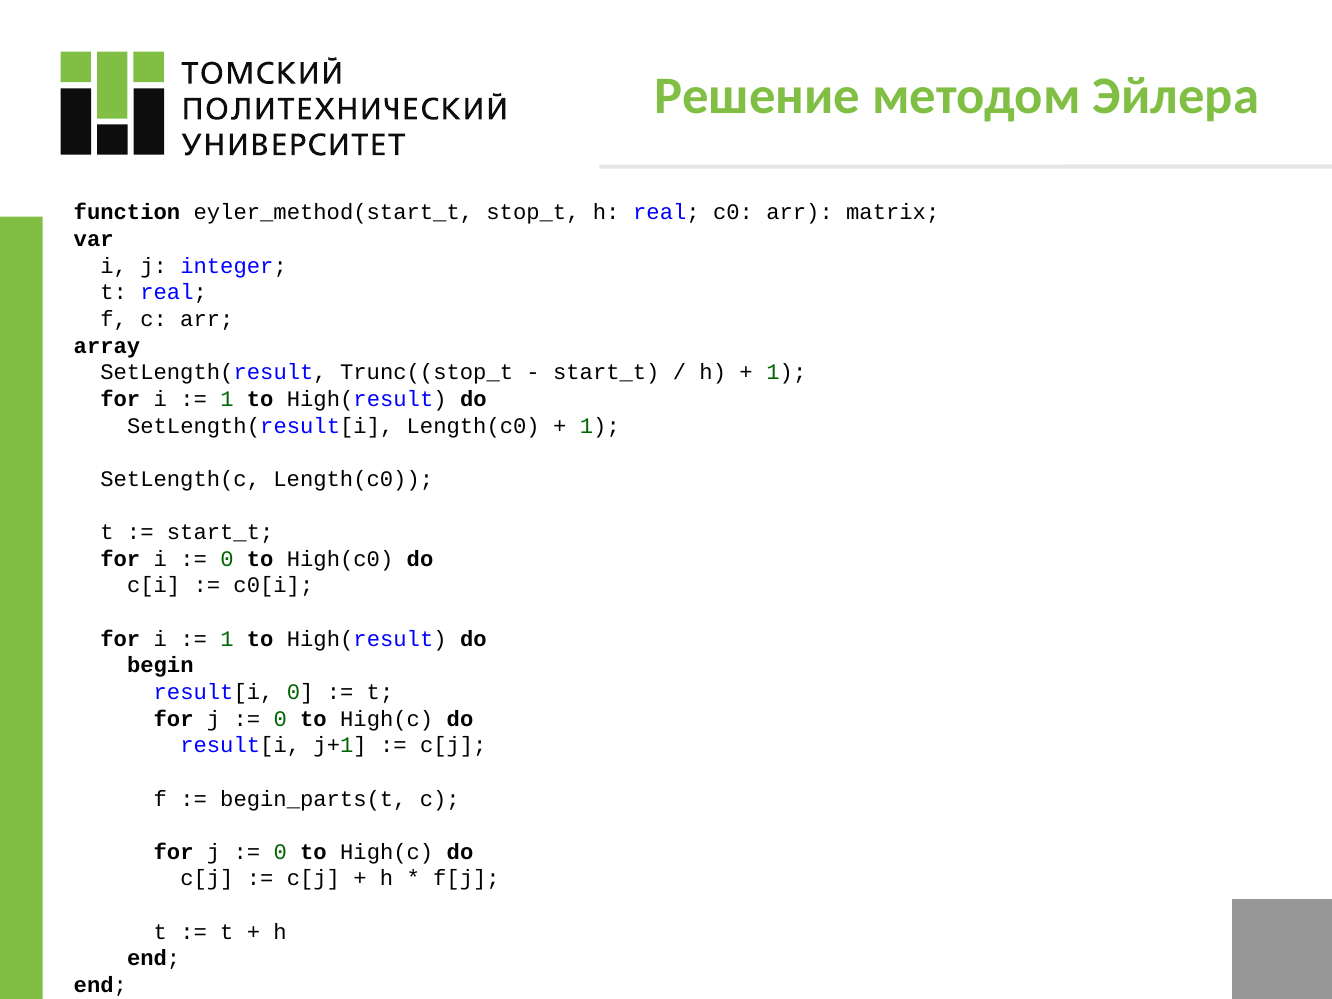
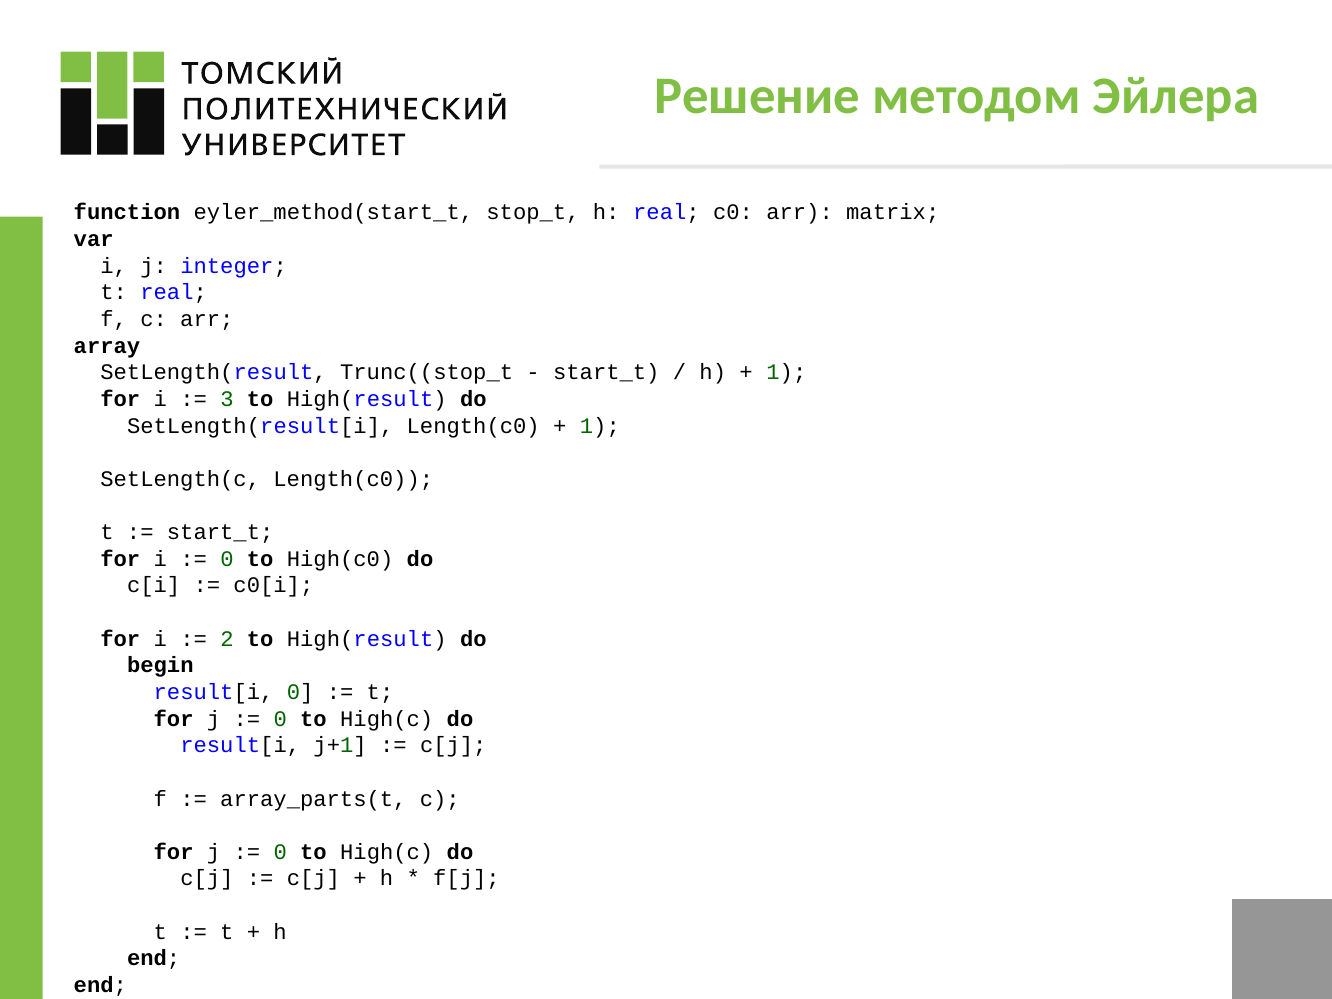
1: 1 -> 3 (227, 399)
1: 1 -> 2 (227, 639)
begin_parts(t: begin_parts(t -> array_parts(t (313, 799)
